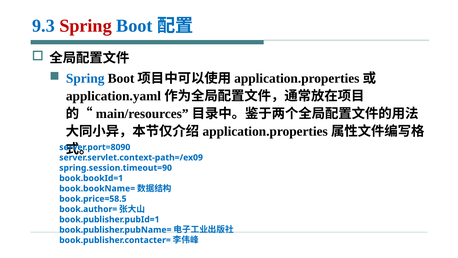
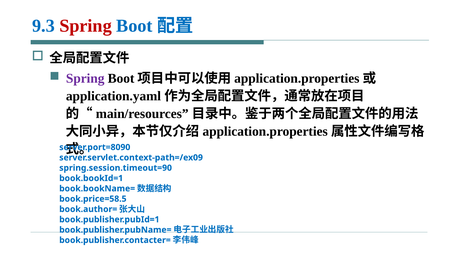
Spring colour: blue -> purple (85, 78)
